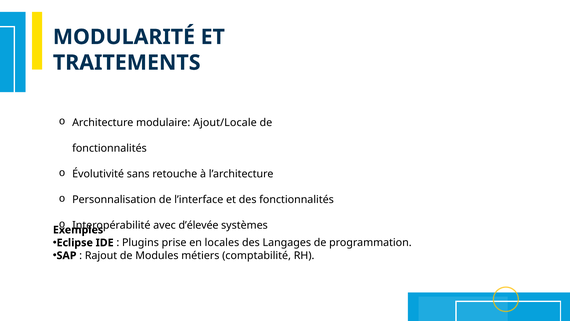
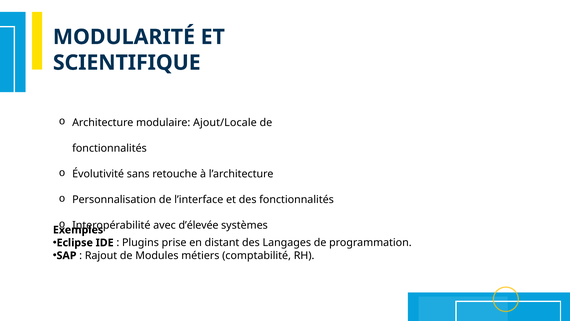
TRAITEMENTS: TRAITEMENTS -> SCIENTIFIQUE (127, 63)
locales: locales -> distant (222, 242)
